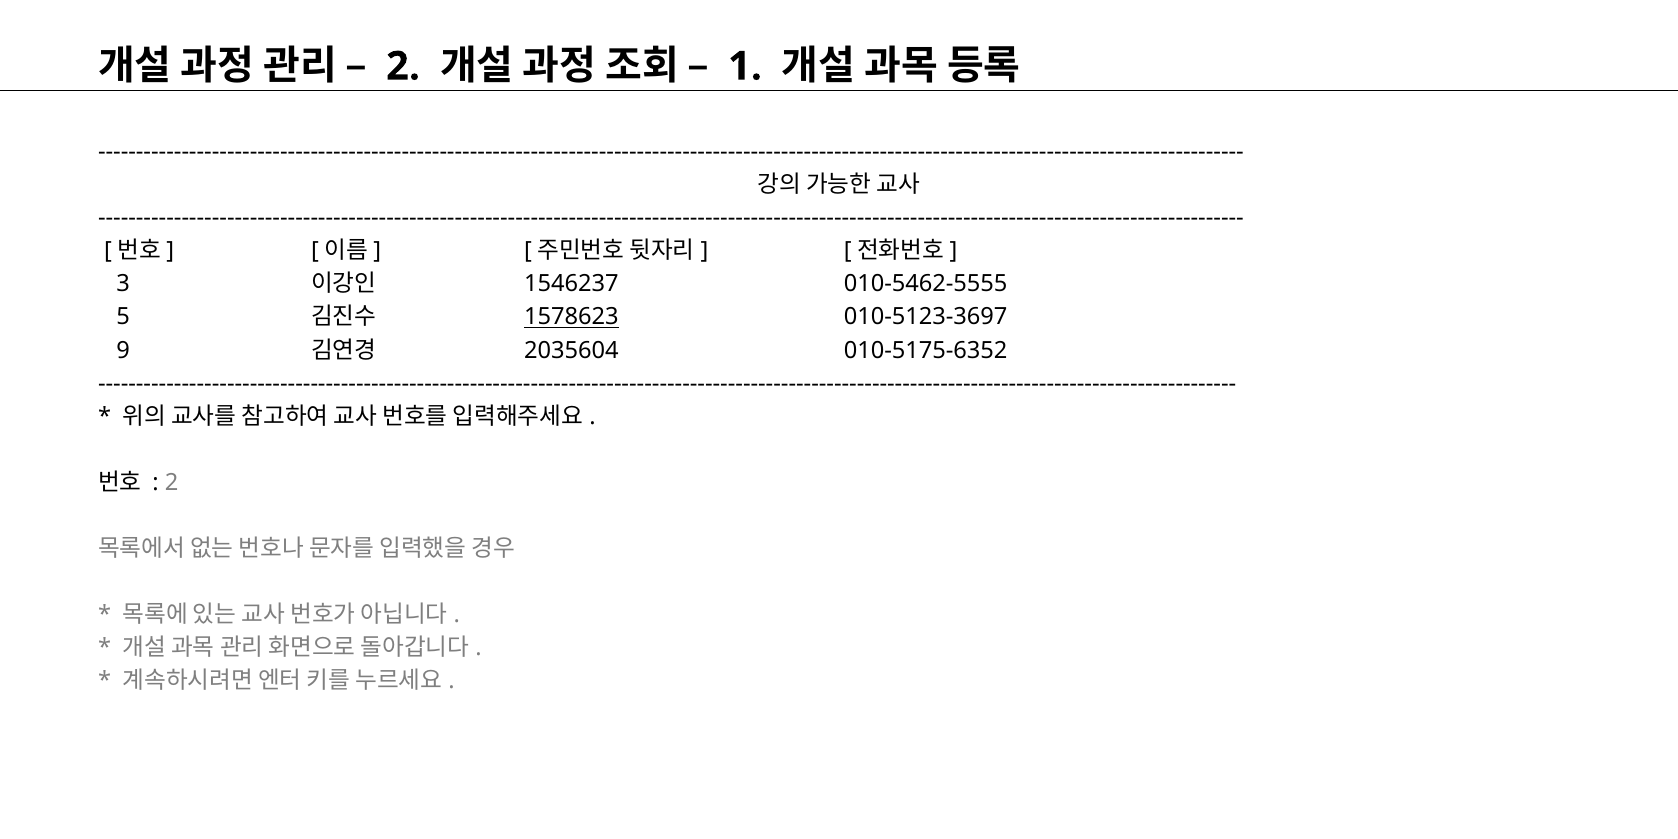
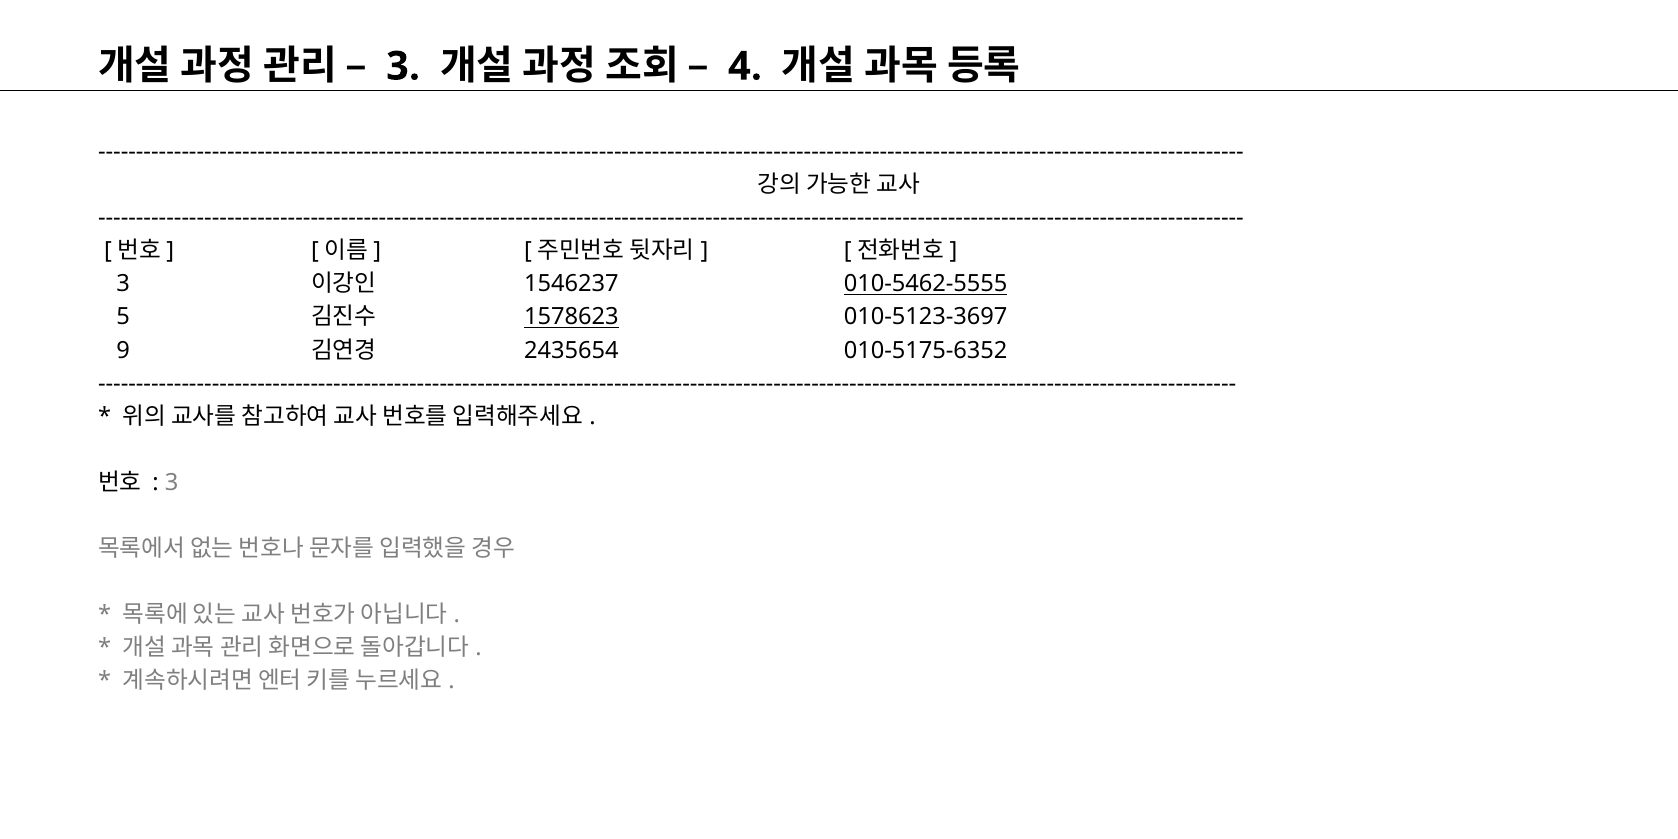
2: 2 -> 3 (403, 66)
1: 1 -> 4 (745, 66)
010-5462-5555 underline: none -> present (926, 284)
2035604: 2035604 -> 2435654 (571, 350)
2: 2 -> 3 (172, 483)
